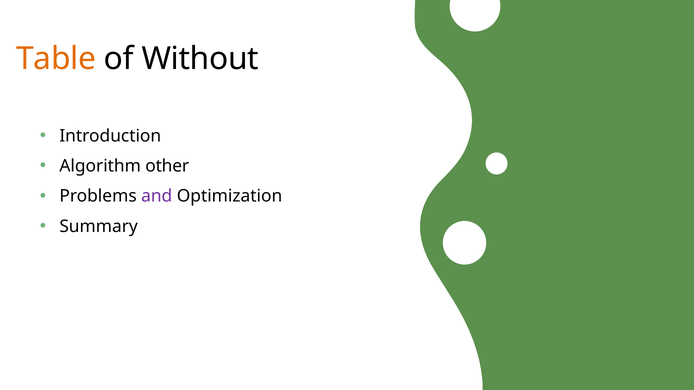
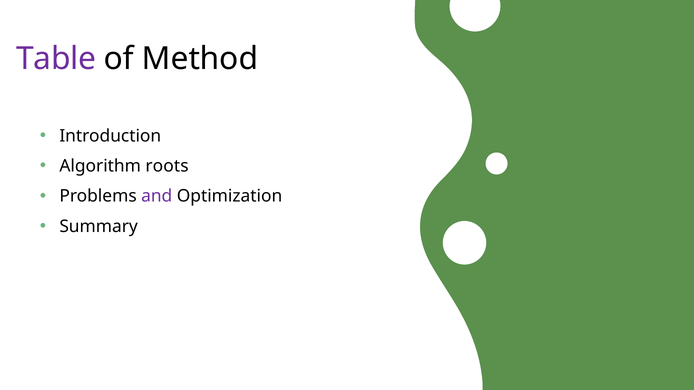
Table colour: orange -> purple (56, 59)
Without: Without -> Method (200, 59)
other: other -> roots (167, 166)
